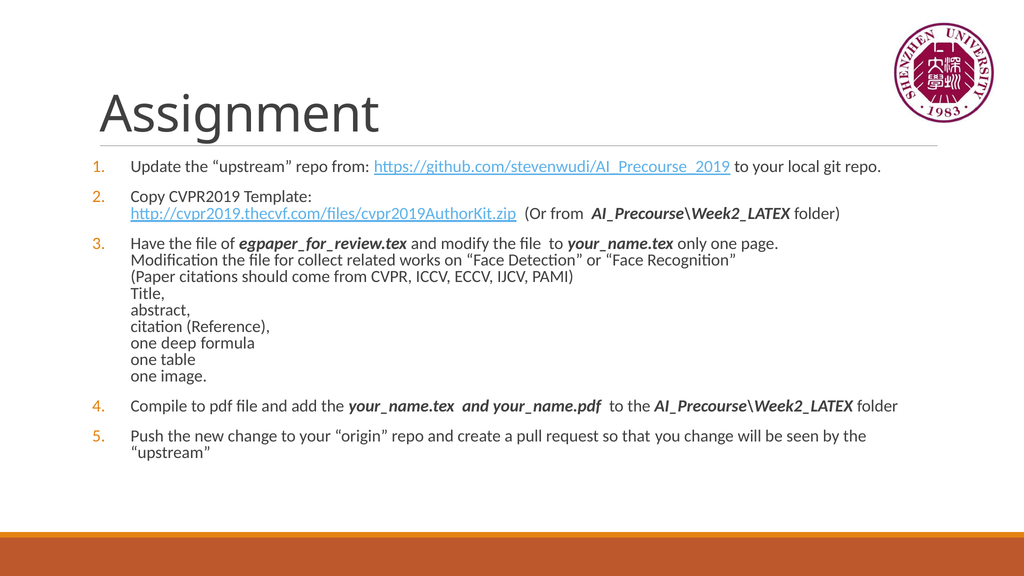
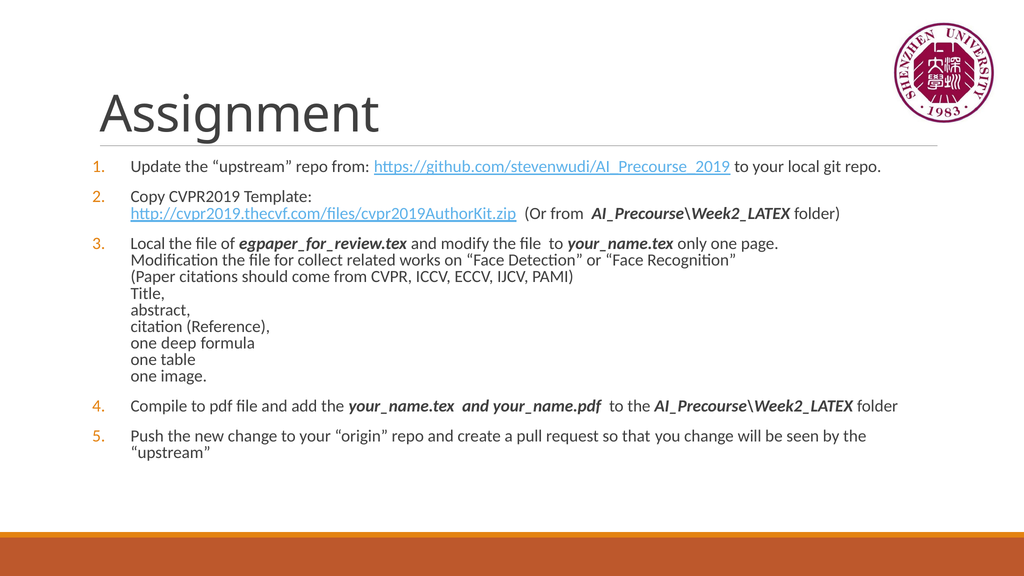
Have: Have -> Local (148, 244)
